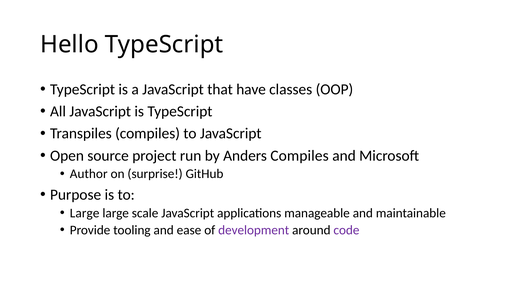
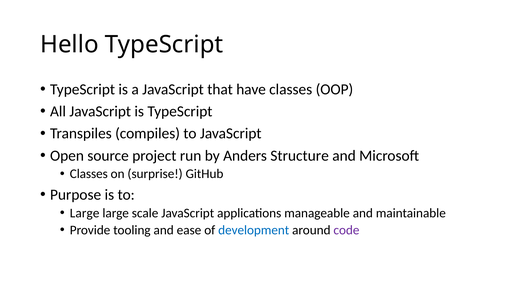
Anders Compiles: Compiles -> Structure (300, 155)
Author: Author -> Classes (89, 174)
development colour: purple -> blue (254, 230)
